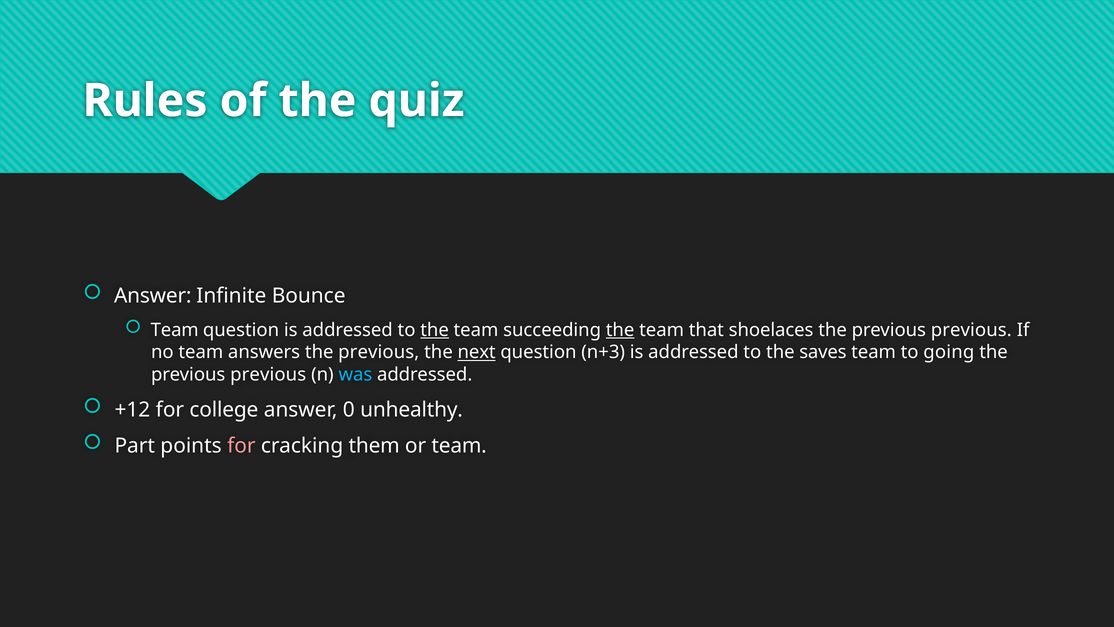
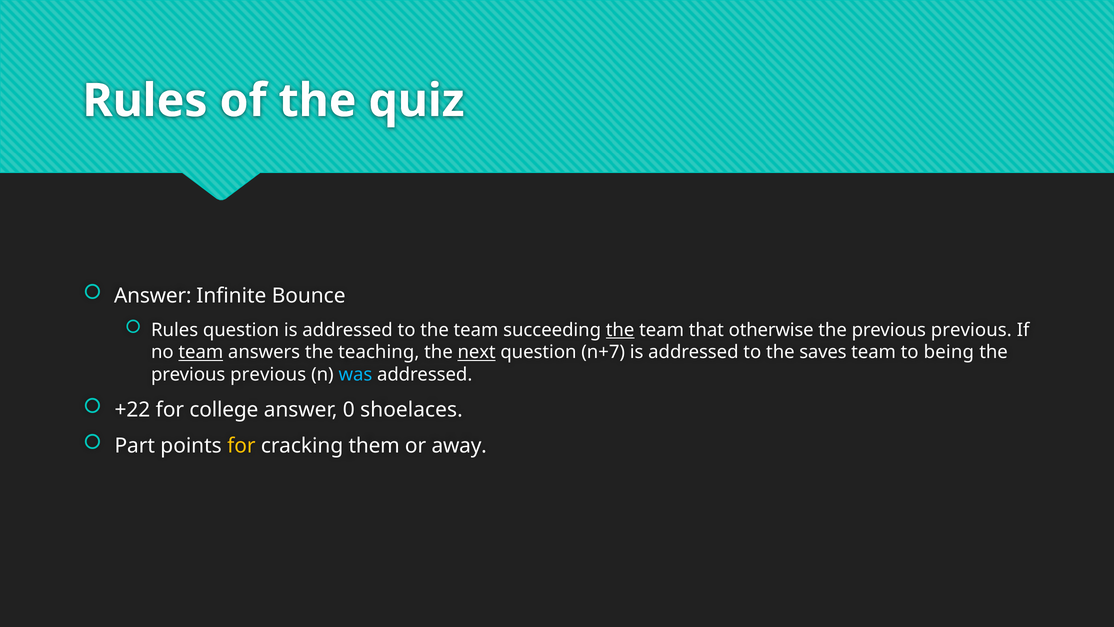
Team: Team -> Rules (175, 330)
the underline: present -> none (435, 330)
shoelaces: shoelaces -> otherwise (771, 330)
team underline: none -> present (201, 352)
answers the previous: previous -> teaching (379, 352)
n+3: n+3 -> n+7 (603, 352)
going: going -> being (949, 352)
+12: +12 -> +22 (132, 409)
unhealthy: unhealthy -> shoelaces (411, 409)
for colour: pink -> yellow (241, 446)
or team: team -> away (459, 446)
